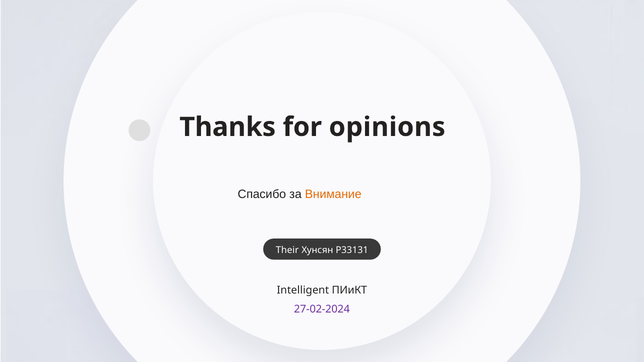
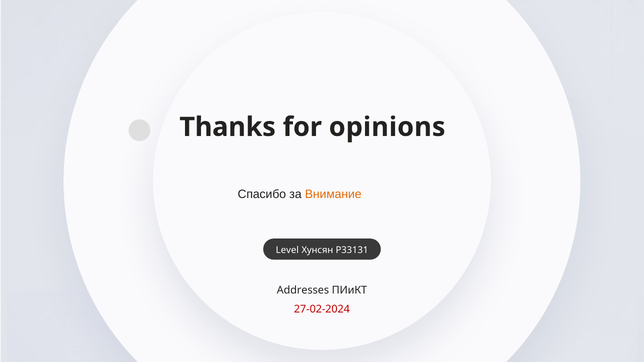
Their: Their -> Level (287, 250)
Intelligent: Intelligent -> Addresses (303, 291)
27-02-2024 colour: purple -> red (322, 310)
